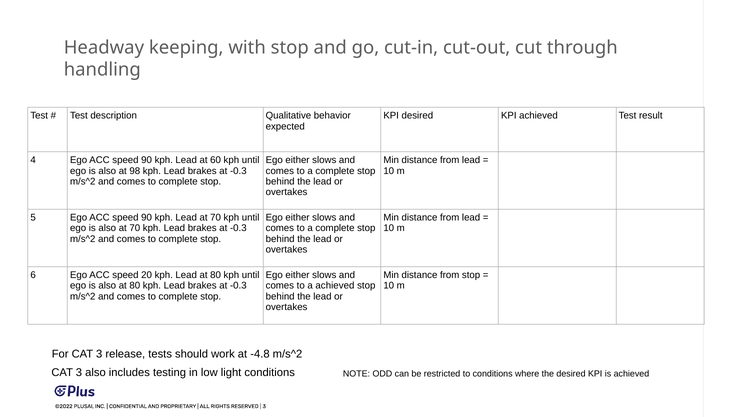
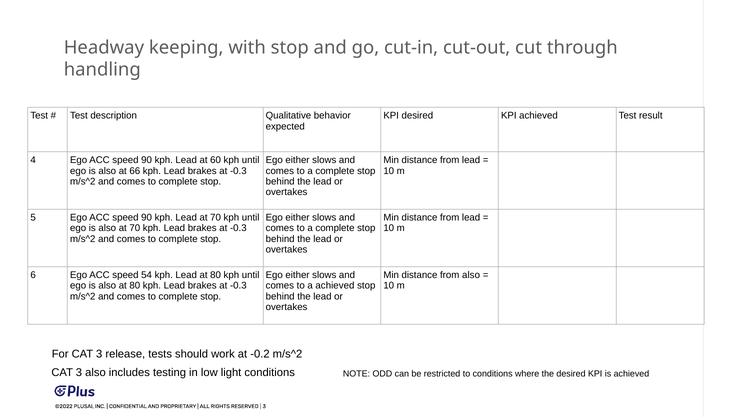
98: 98 -> 66 (135, 171)
20: 20 -> 54 (147, 275)
from stop: stop -> also (471, 275)
-4.8: -4.8 -> -0.2 (260, 354)
